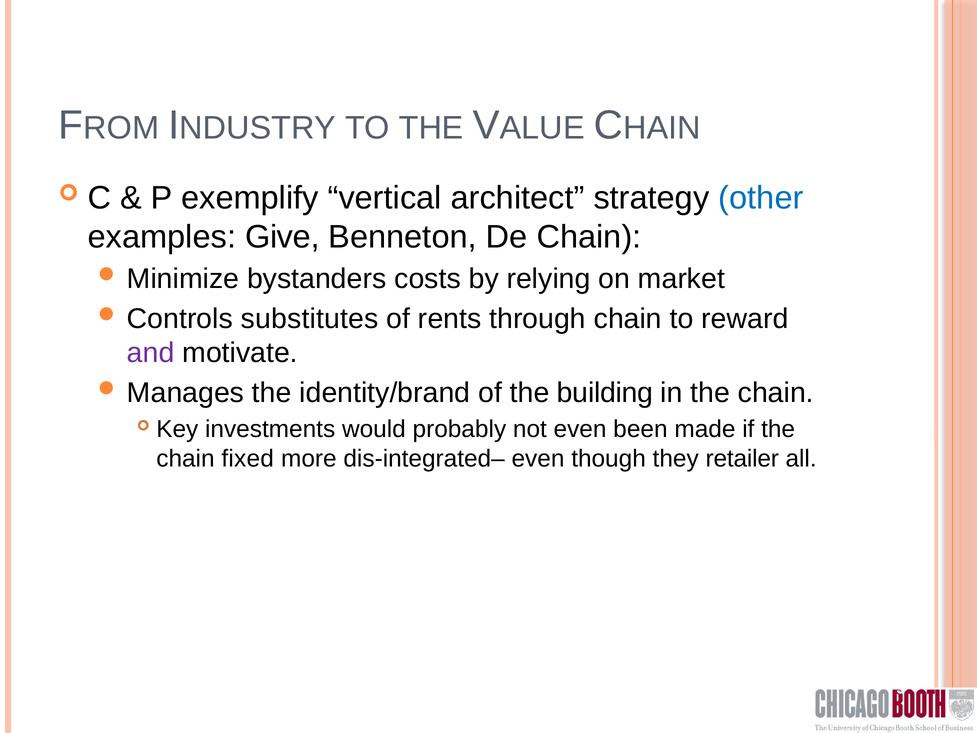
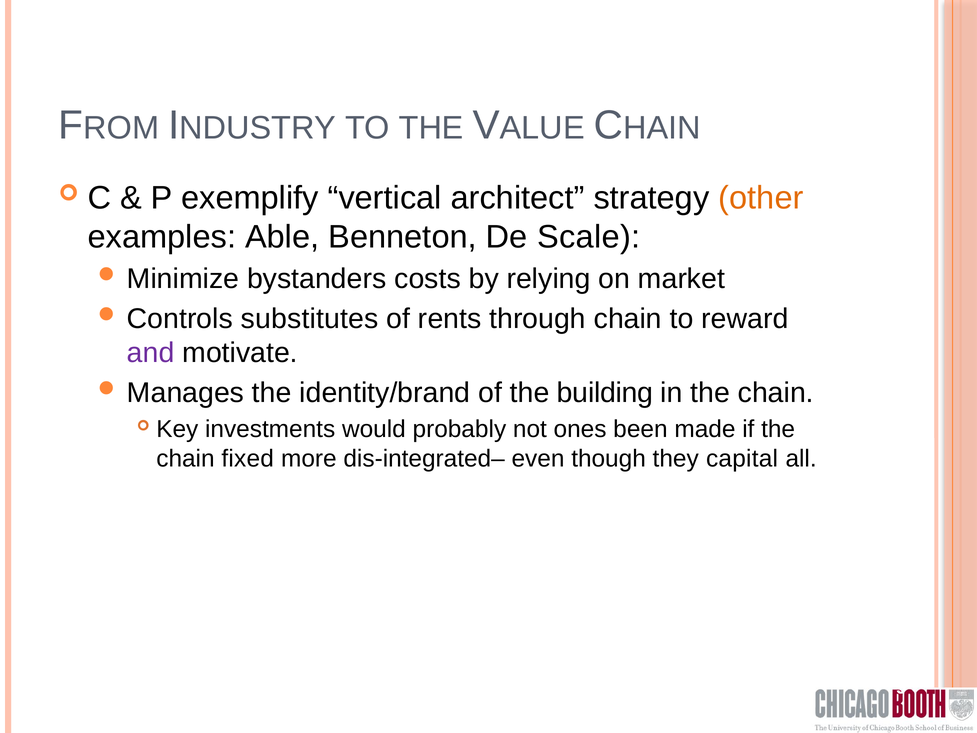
other colour: blue -> orange (761, 198)
Give: Give -> Able (282, 237)
De Chain: Chain -> Scale (589, 237)
not even: even -> ones (580, 429)
retailer: retailer -> capital (742, 458)
